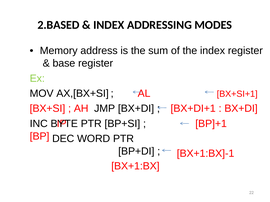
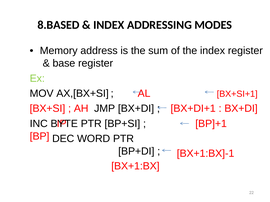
2.BASED: 2.BASED -> 8.BASED (58, 25)
